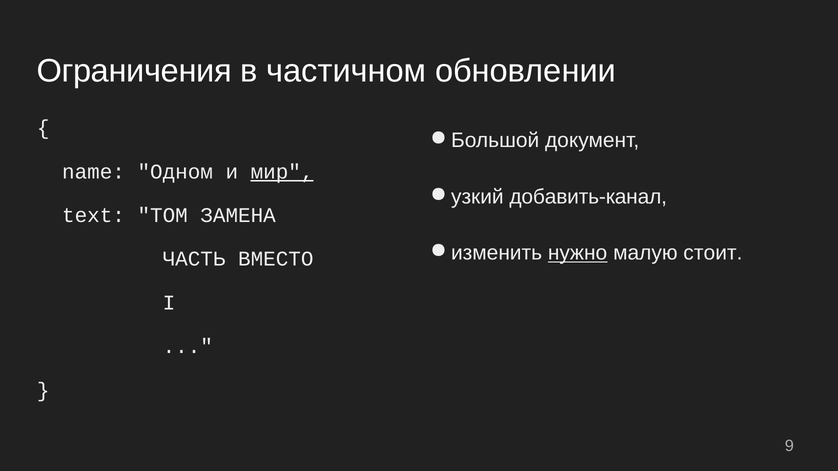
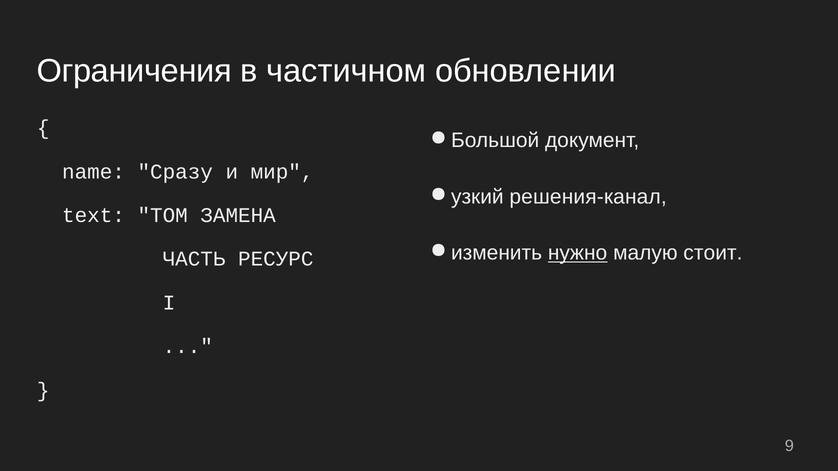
Одном: Одном -> Сразу (175, 172)
мир underline: present -> none (282, 172)
добавить-канал: добавить-канал -> решения-канал (588, 197)
ВМЕСТО: ВМЕСТО -> РЕСУРС (276, 259)
